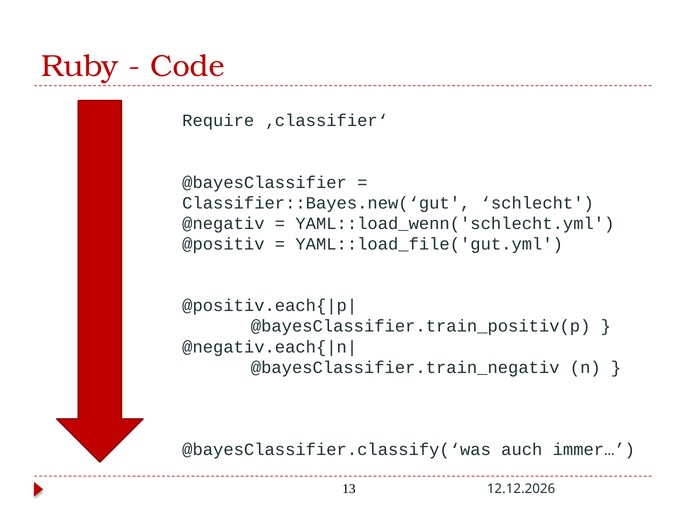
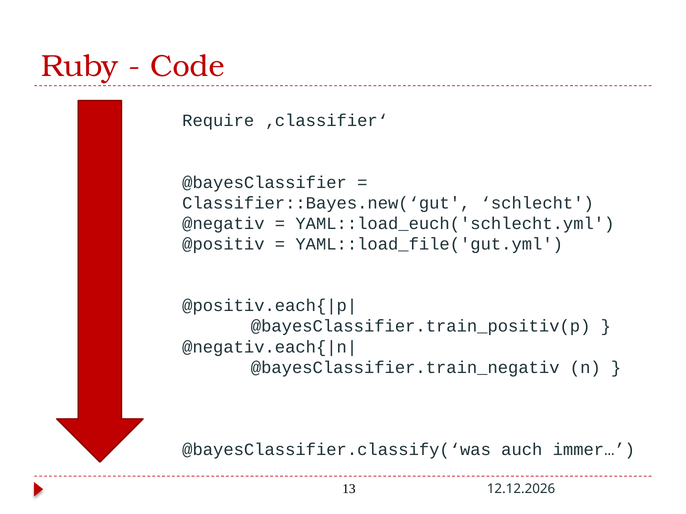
YAML::load_wenn('schlecht.yml: YAML::load_wenn('schlecht.yml -> YAML::load_euch('schlecht.yml (455, 224)
